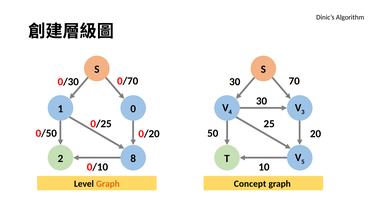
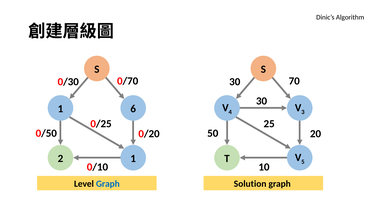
0: 0 -> 6 (133, 109)
2 8: 8 -> 1 (133, 158)
Graph colour: orange -> blue (108, 184)
Concept: Concept -> Solution (250, 184)
